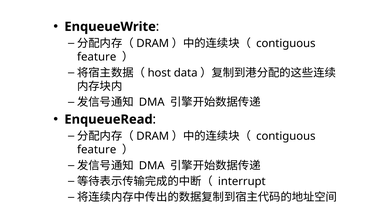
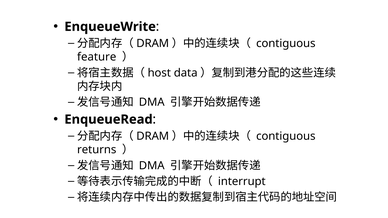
feature: feature -> returns (97, 150)
